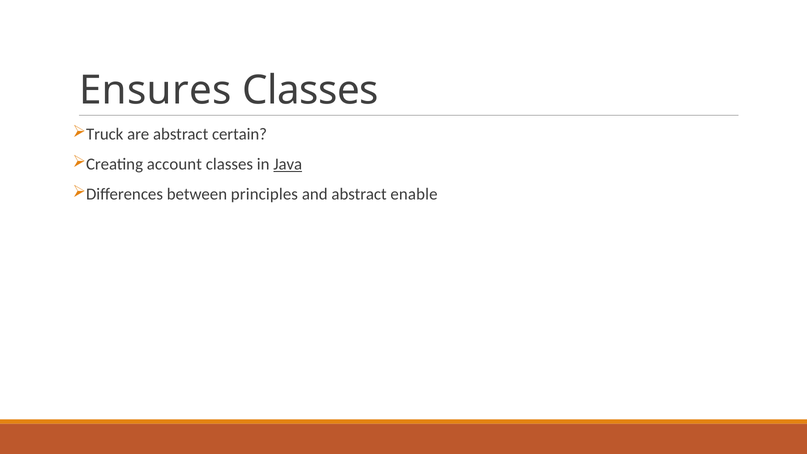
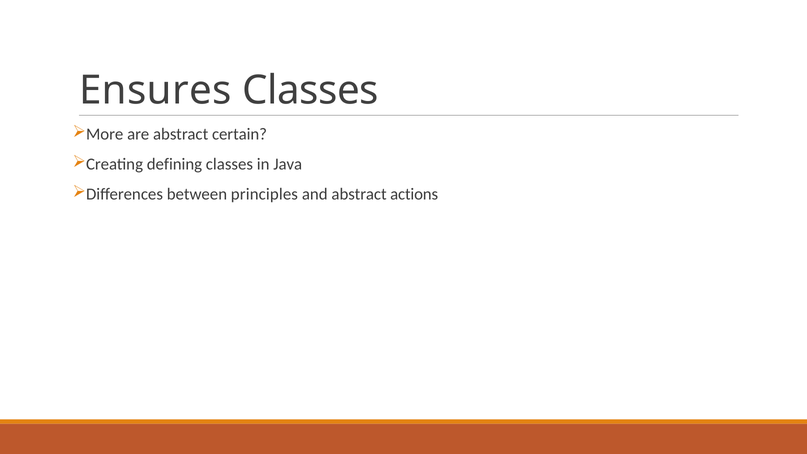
Truck: Truck -> More (105, 134)
account: account -> defining (174, 164)
Java underline: present -> none (288, 164)
enable: enable -> actions (414, 194)
